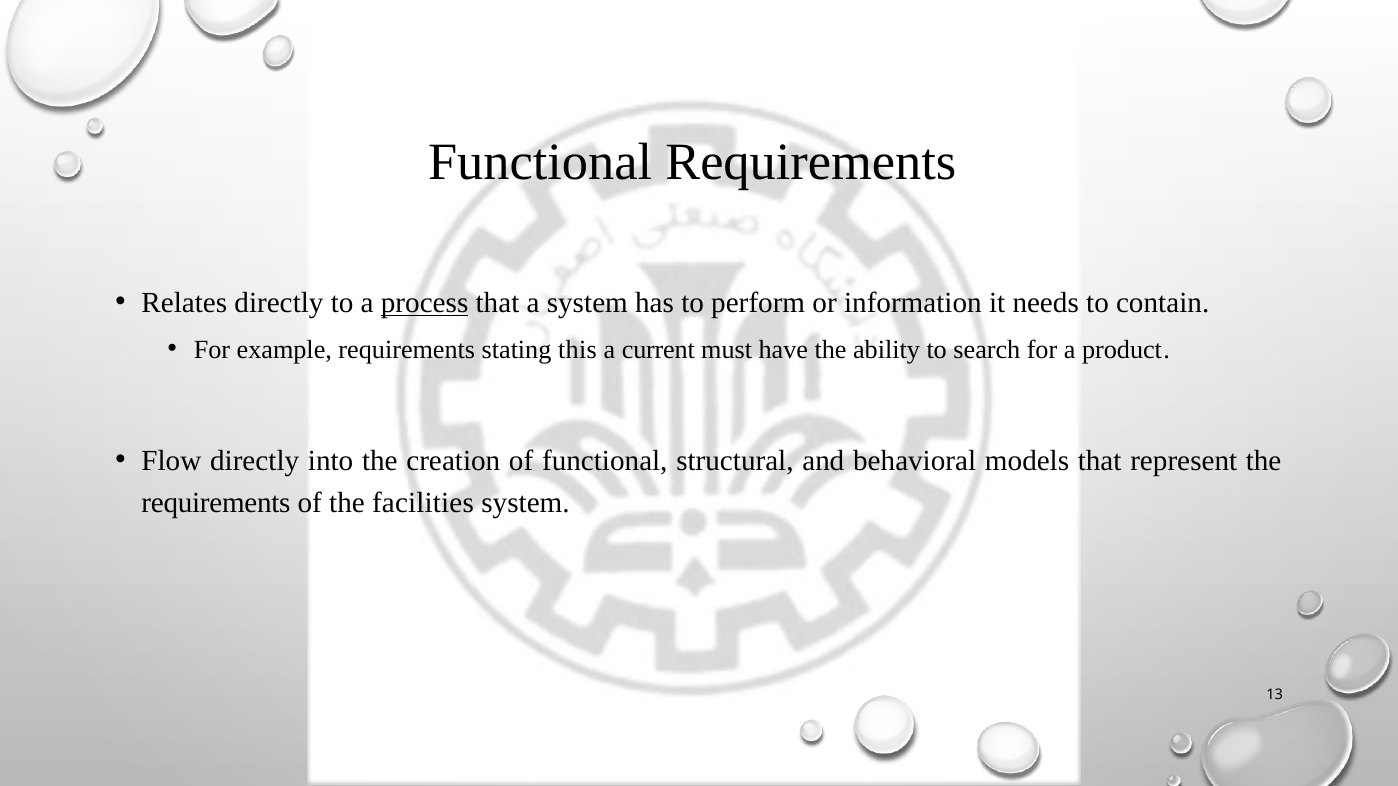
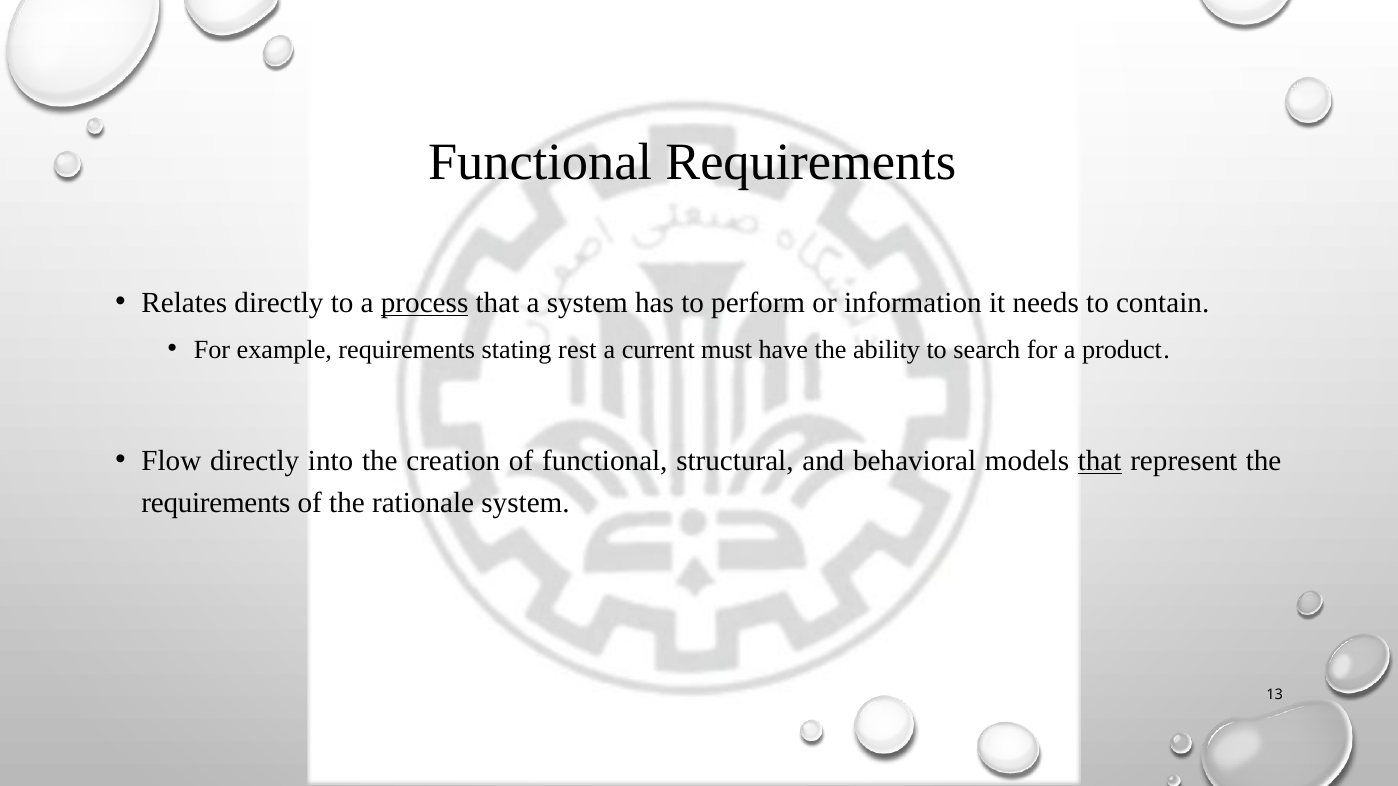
this: this -> rest (577, 350)
that underline: none -> present (1100, 461)
facilities: facilities -> rationale (423, 503)
